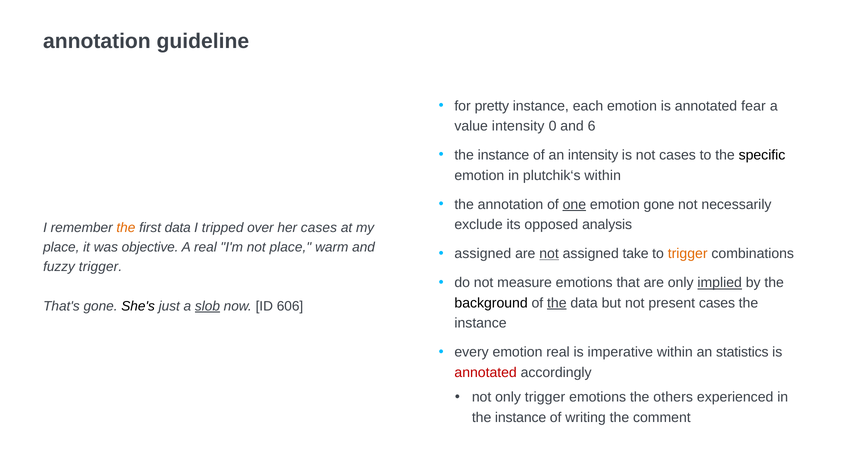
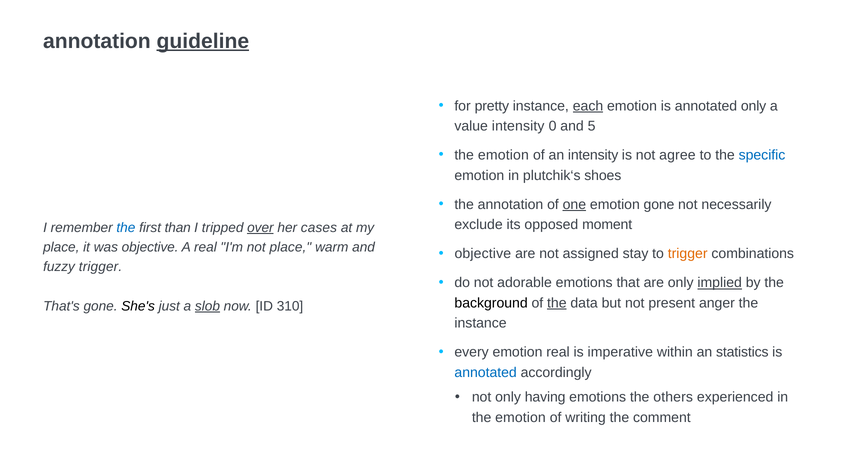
guideline underline: none -> present (203, 41)
each underline: none -> present (588, 106)
annotated fear: fear -> only (754, 106)
6: 6 -> 5 (592, 126)
instance: instance -> emotion (503, 155)
not cases: cases -> agree (677, 155)
specific colour: black -> blue (762, 155)
plutchik‘s within: within -> shoes (603, 175)
analysis: analysis -> moment (607, 225)
the colour: orange -> blue (126, 227)
first data: data -> than (178, 227)
over underline: none -> present (260, 227)
assigned: assigned -> objective (483, 254)
not underline: present -> none (549, 254)
take: take -> stay (636, 254)
measure: measure -> adorable (525, 283)
present cases: cases -> anger (717, 303)
606: 606 -> 310 (290, 306)
annotated colour: red -> blue (486, 372)
only trigger: trigger -> having (545, 397)
instance: instance -> emotion (520, 417)
